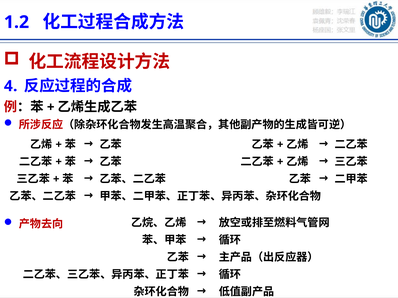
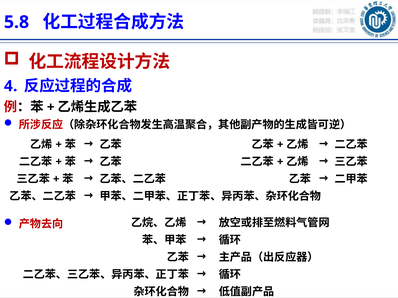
1.2: 1.2 -> 5.8 (16, 22)
